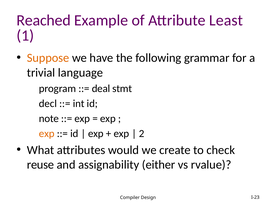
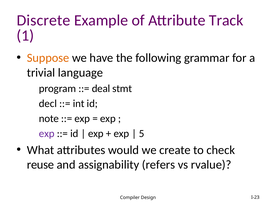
Reached: Reached -> Discrete (43, 20)
Least: Least -> Track (226, 20)
exp colour: orange -> purple (47, 134)
2: 2 -> 5 (142, 134)
either: either -> refers (159, 165)
